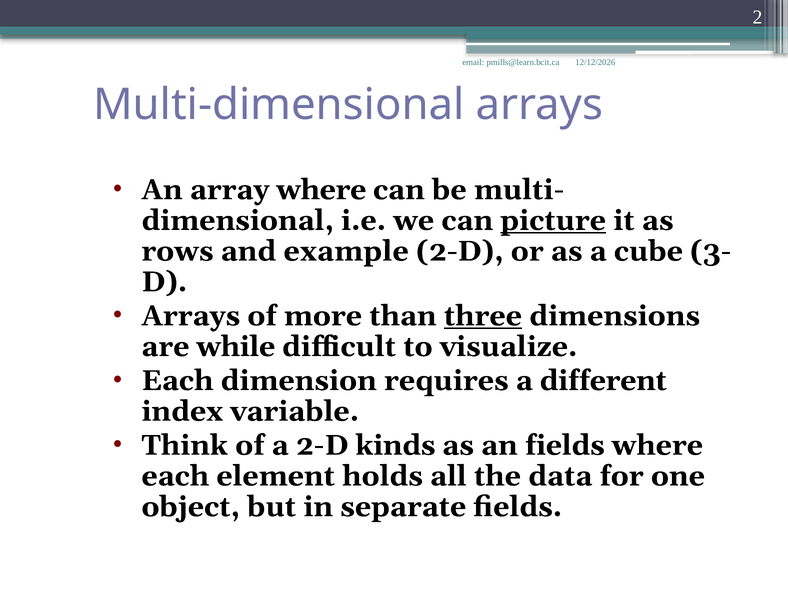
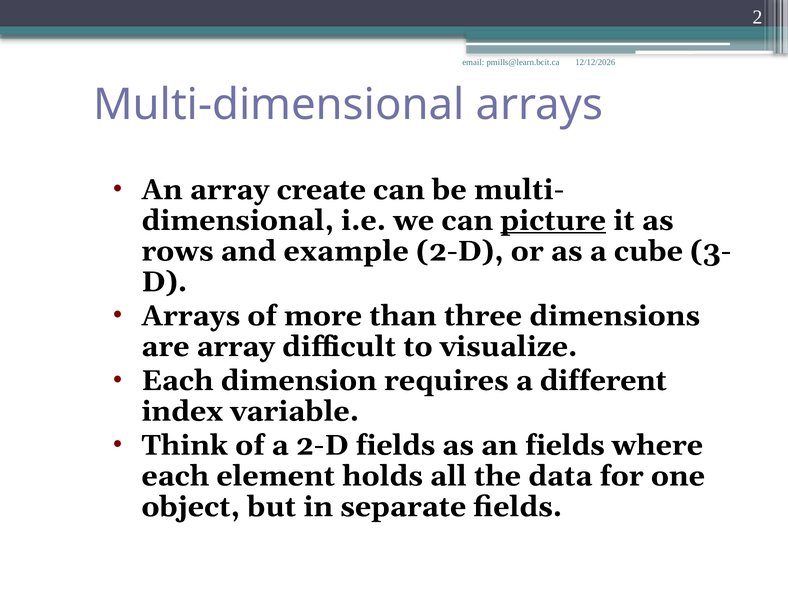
array where: where -> create (321, 190)
three underline: present -> none (483, 316)
are while: while -> array (236, 347)
2-D kinds: kinds -> fields (395, 445)
